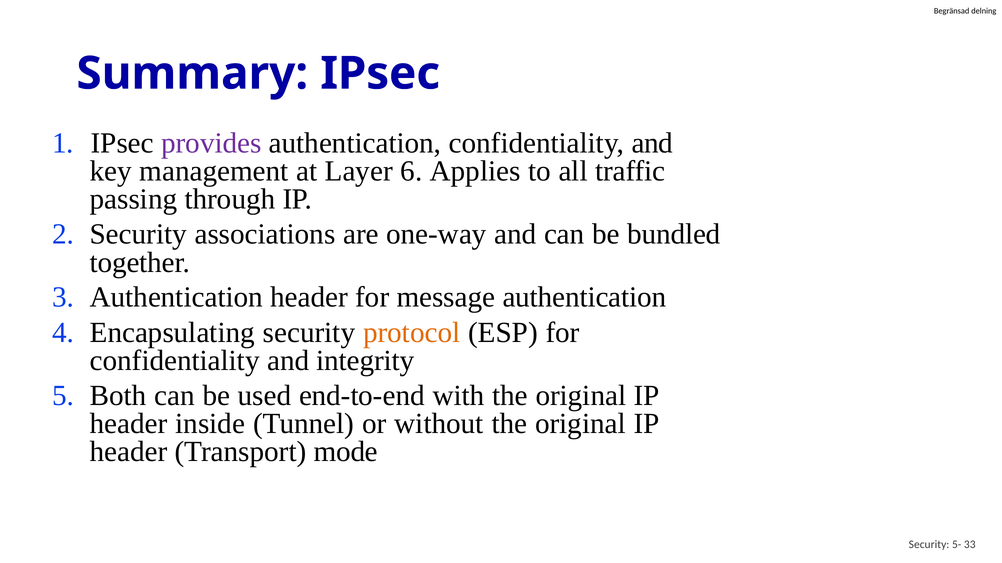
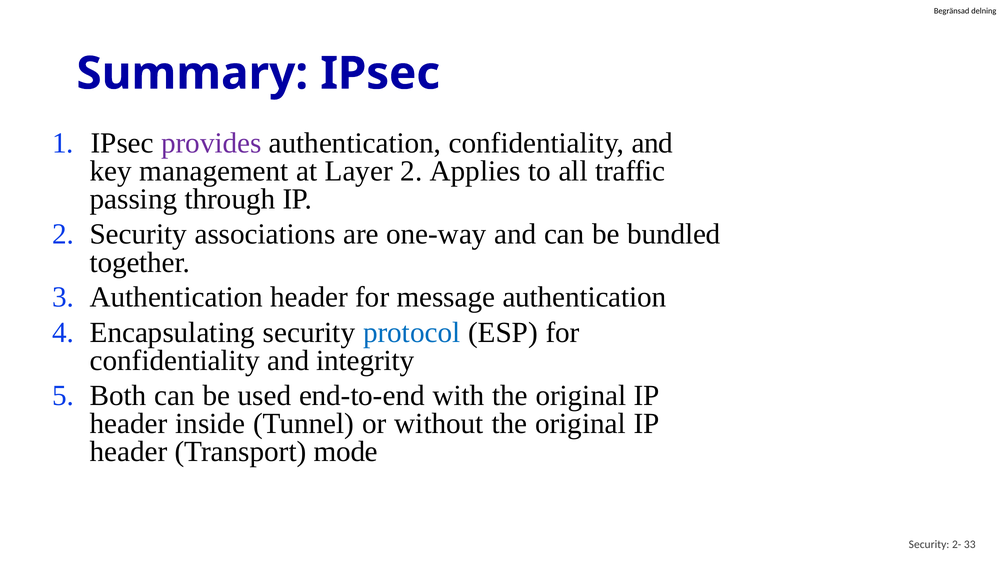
Layer 6: 6 -> 2 (411, 171)
protocol colour: orange -> blue (412, 333)
5-: 5- -> 2- (957, 545)
